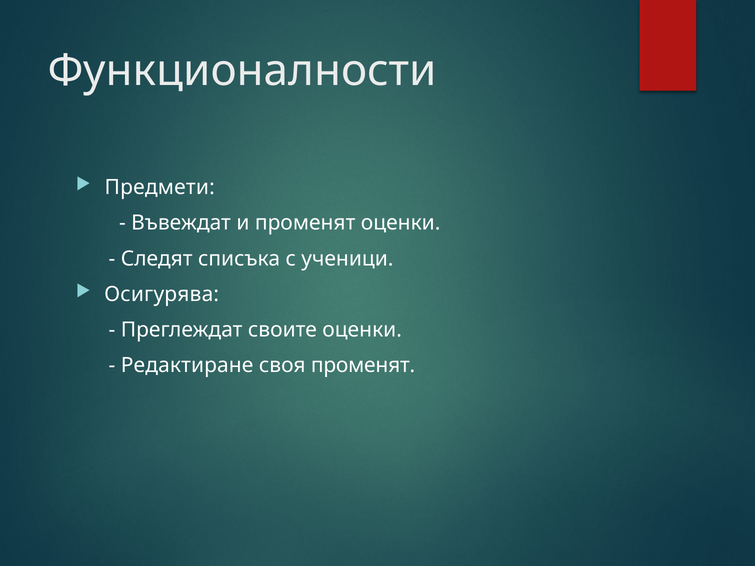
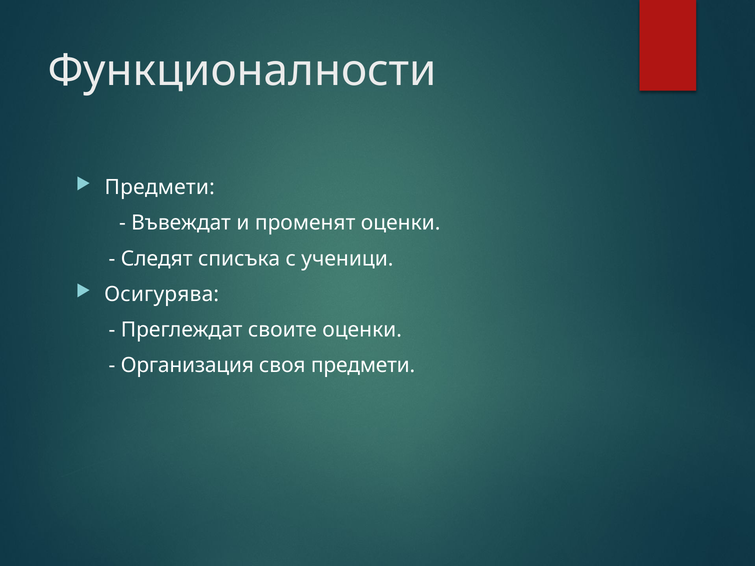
Редактиране: Редактиране -> Организация (187, 366)
своя променят: променят -> предмети (363, 366)
